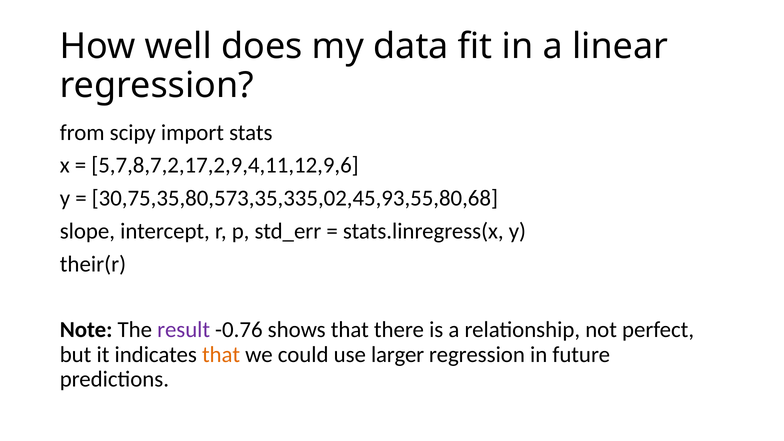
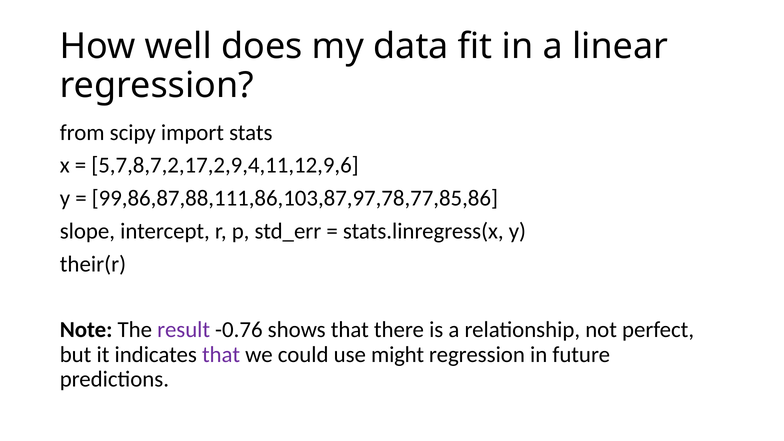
30,75,35,80,573,35,335,02,45,93,55,80,68: 30,75,35,80,573,35,335,02,45,93,55,80,68 -> 99,86,87,88,111,86,103,87,97,78,77,85,86 (295, 198)
that colour: orange -> purple (221, 354)
larger: larger -> might (398, 354)
